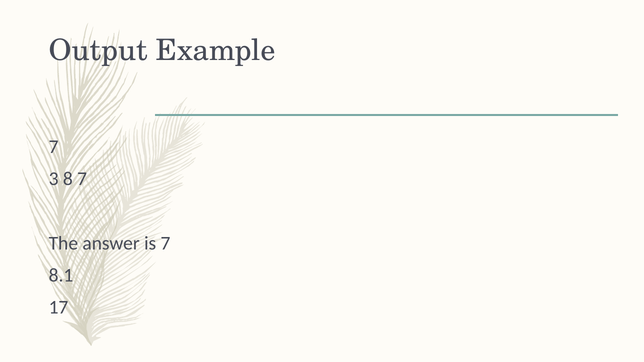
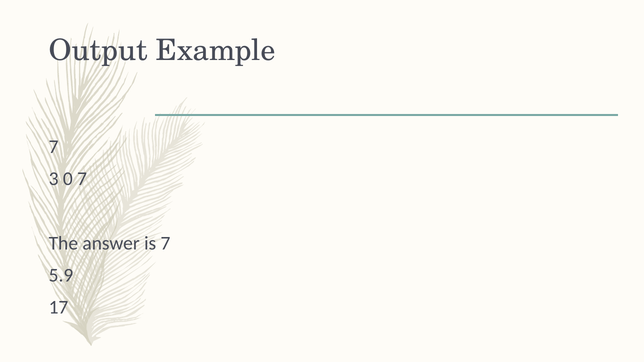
8: 8 -> 0 (68, 179)
8.1: 8.1 -> 5.9 (61, 275)
